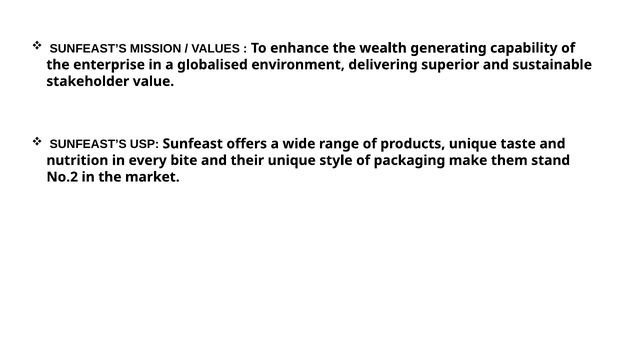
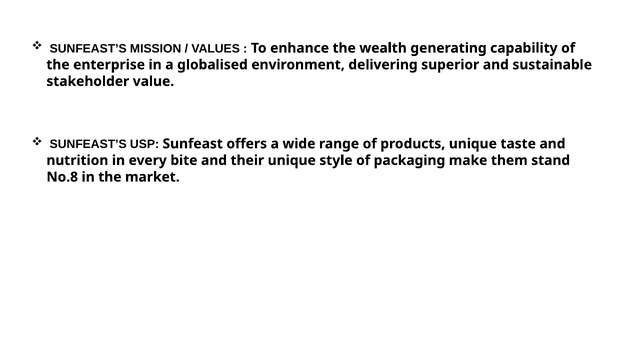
No.2: No.2 -> No.8 (62, 177)
